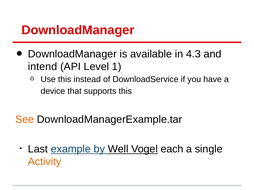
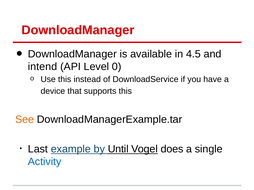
4.3: 4.3 -> 4.5 (193, 54)
1: 1 -> 0 (117, 67)
Well: Well -> Until (118, 149)
each: each -> does (172, 149)
Activity colour: orange -> blue (45, 162)
